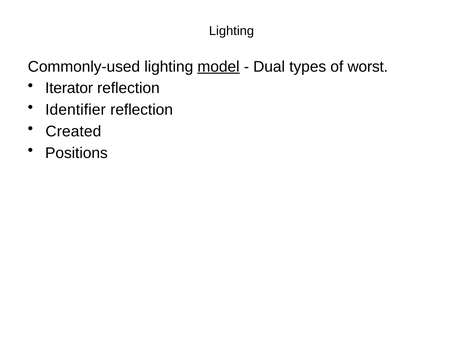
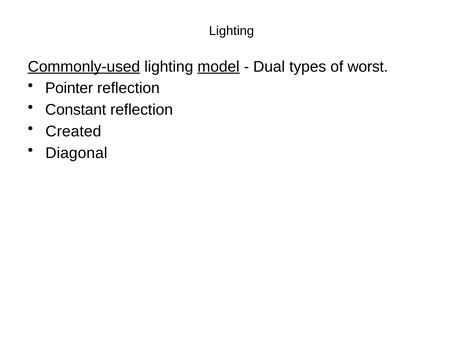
Commonly-used underline: none -> present (84, 67)
Iterator: Iterator -> Pointer (69, 88)
Identifier: Identifier -> Constant (76, 110)
Positions: Positions -> Diagonal (76, 153)
